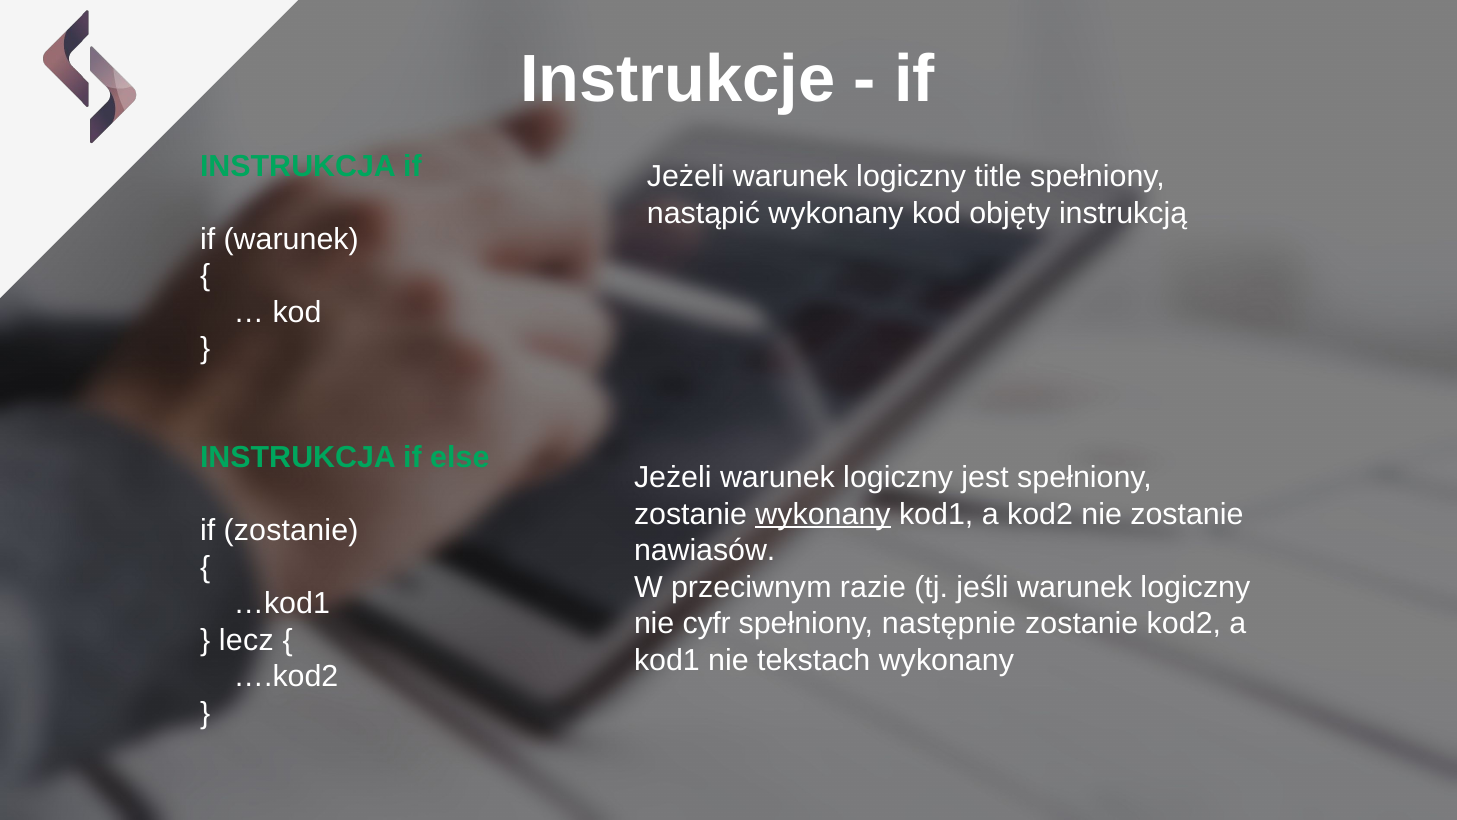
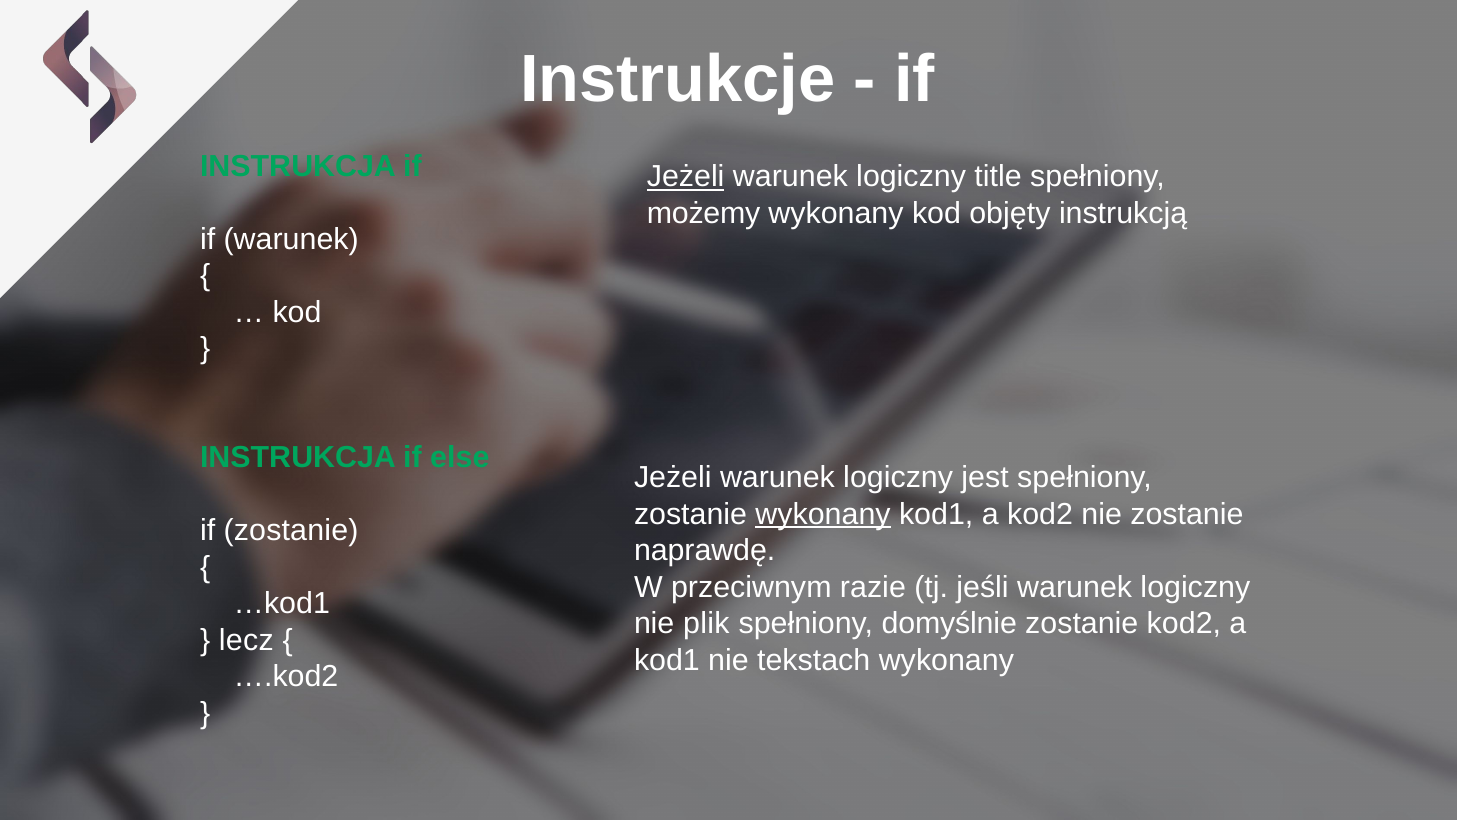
Jeżeli underline: none -> present (686, 177)
nastąpić: nastąpić -> możemy (704, 213)
nawiasów: nawiasów -> naprawdę (705, 550)
cyfr: cyfr -> plik (706, 623)
następnie: następnie -> domyślnie (949, 623)
